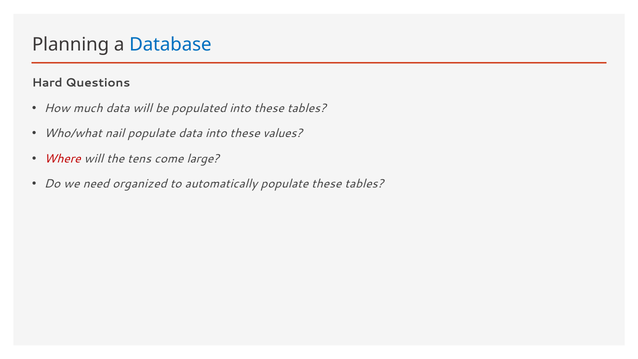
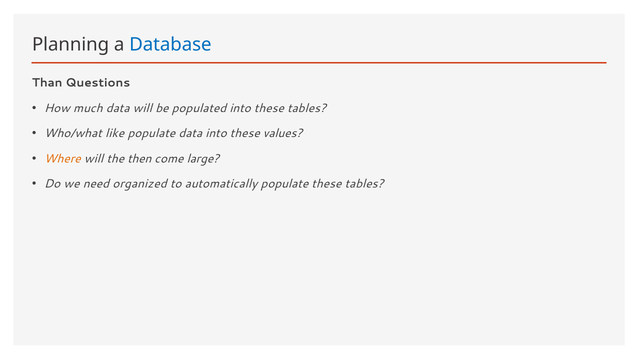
Hard: Hard -> Than (47, 83)
nail: nail -> like (115, 133)
Where colour: red -> orange (62, 159)
tens: tens -> then (139, 159)
